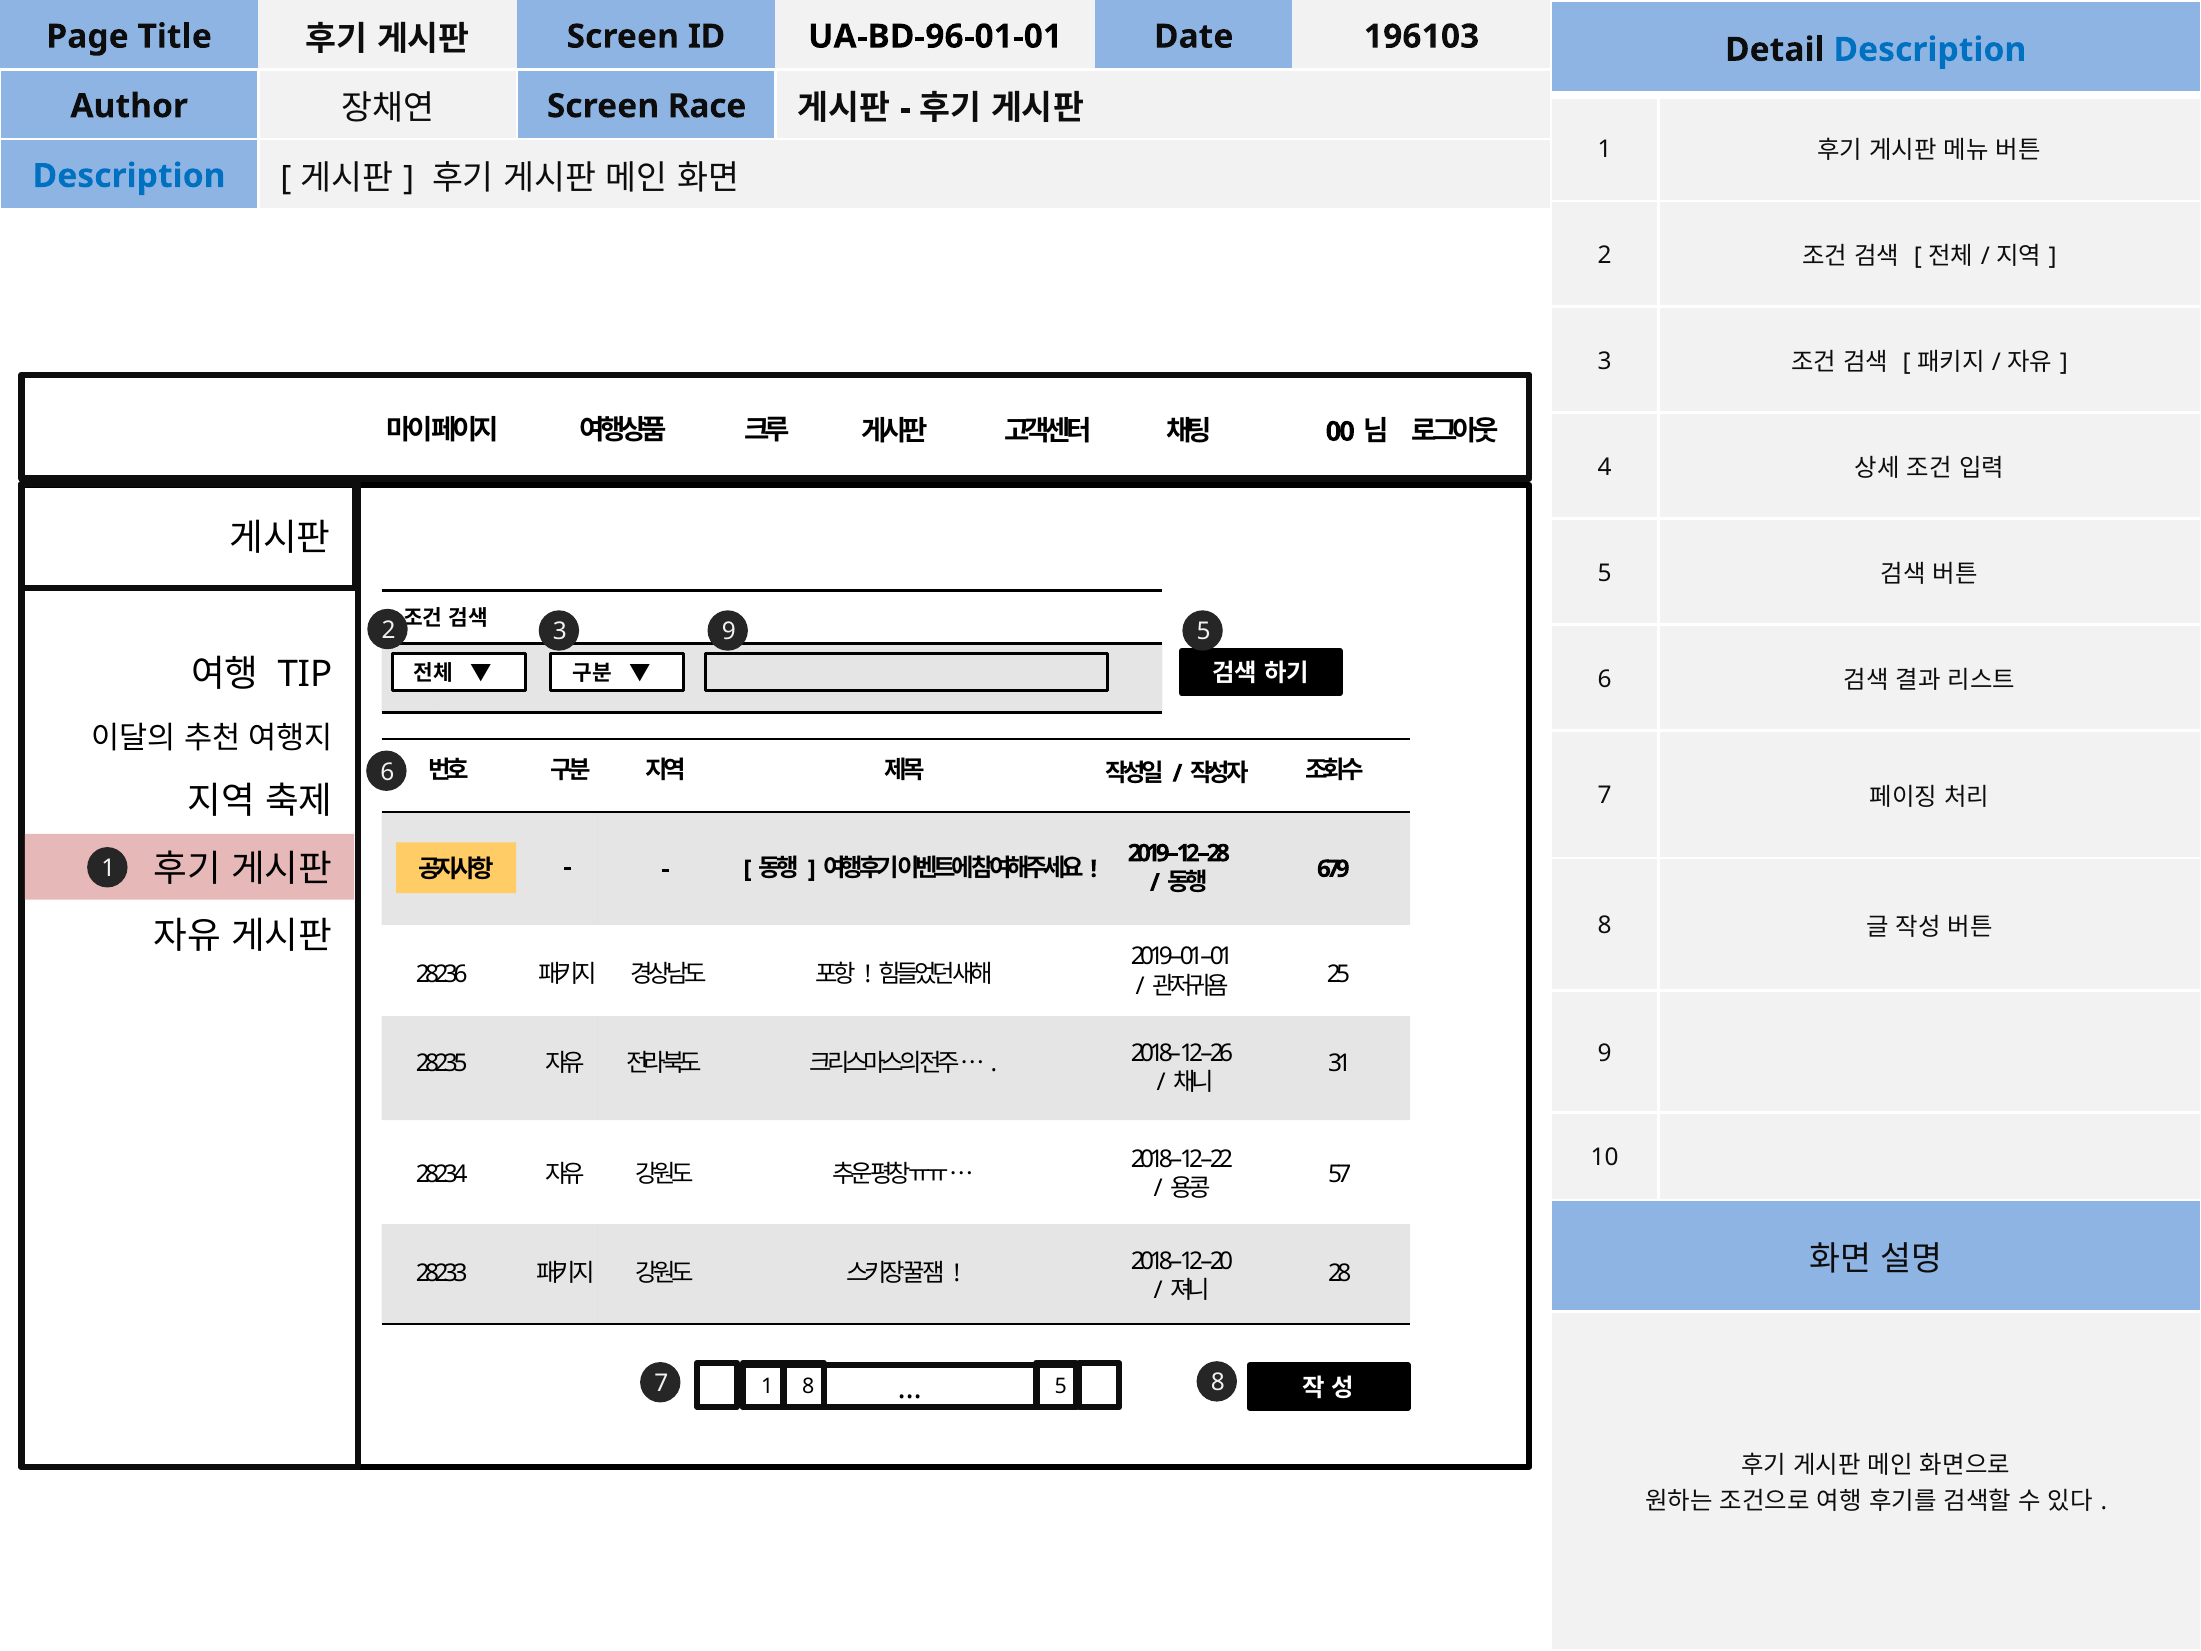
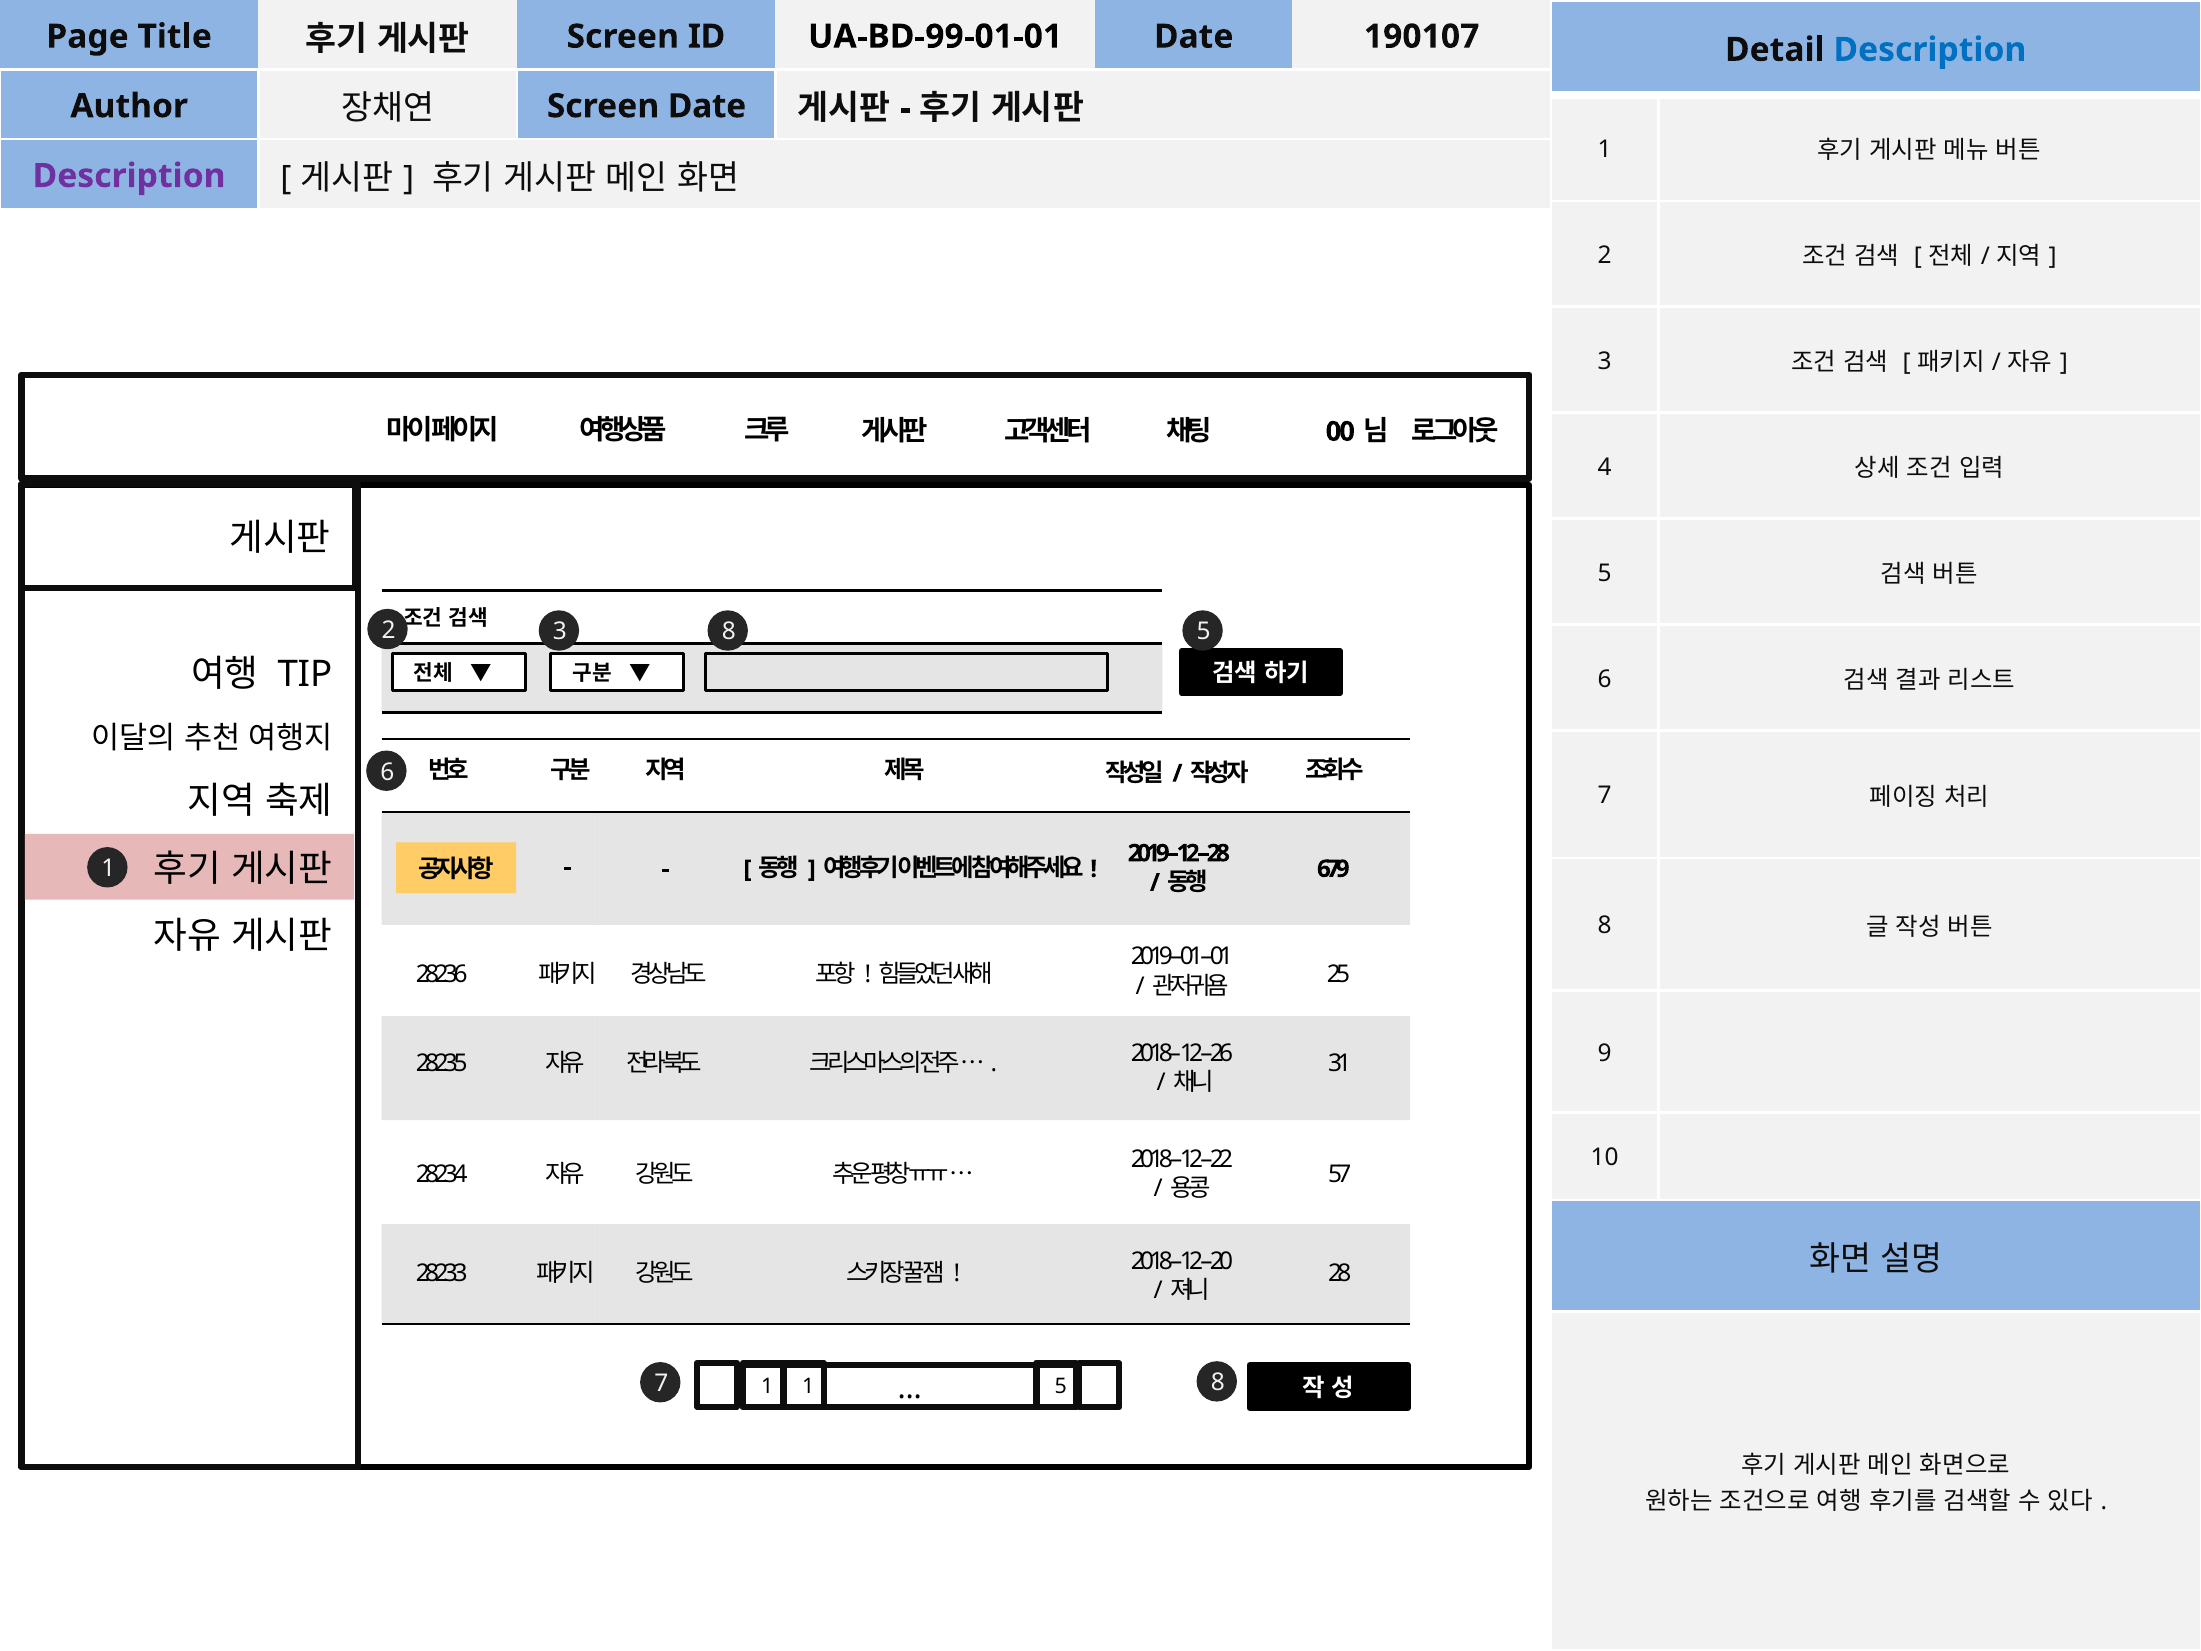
UA-BD-96-01-01: UA-BD-96-01-01 -> UA-BD-99-01-01 (935, 37)
196103: 196103 -> 190107 (1422, 37)
Screen Race: Race -> Date (707, 106)
Description colour: blue -> purple (129, 176)
3 9: 9 -> 8 (729, 632)
1 8: 8 -> 1 (808, 1386)
